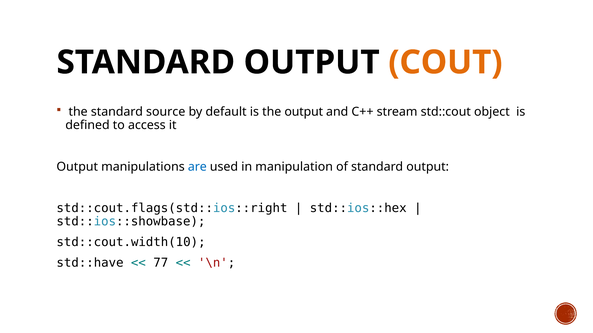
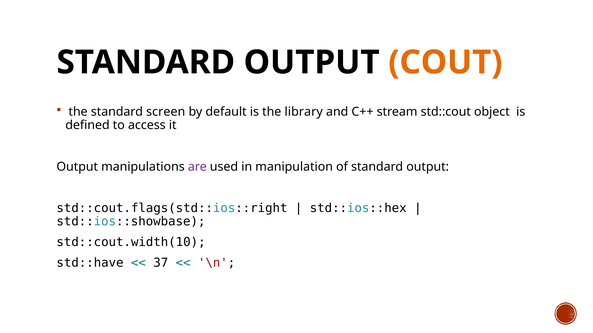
source: source -> screen (166, 112)
the output: output -> library (304, 112)
are colour: blue -> purple (197, 167)
77: 77 -> 37 (161, 263)
